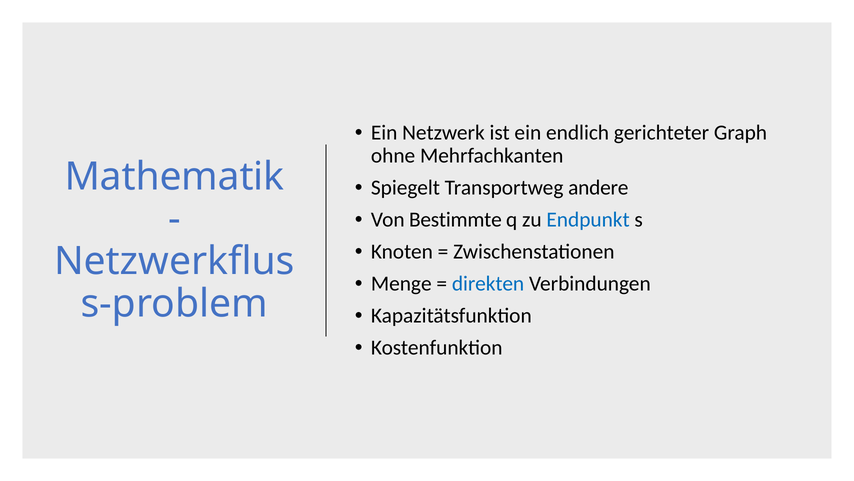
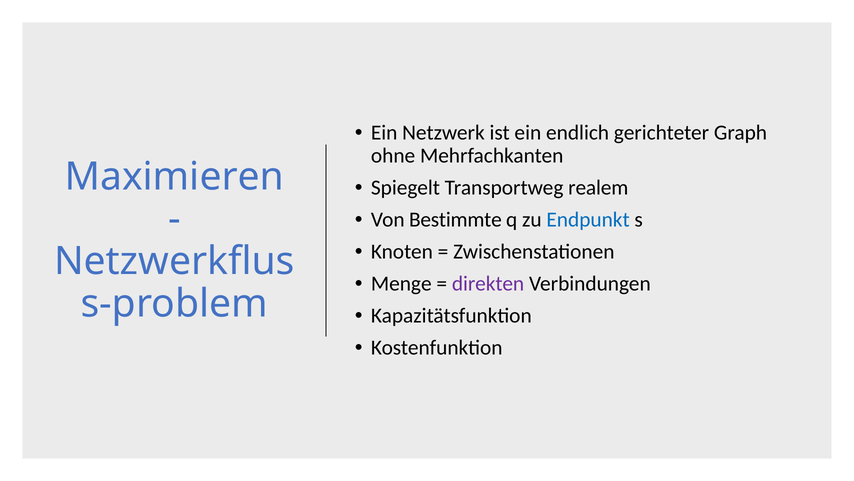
Mathematik: Mathematik -> Maximieren (174, 176)
andere: andere -> realem (598, 188)
direkten colour: blue -> purple (488, 284)
